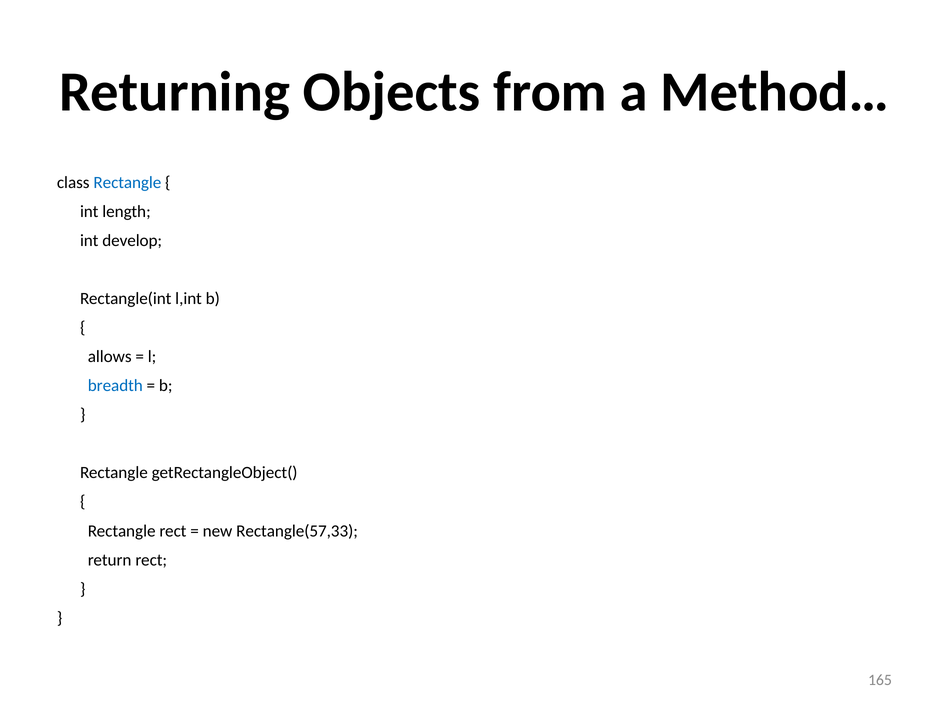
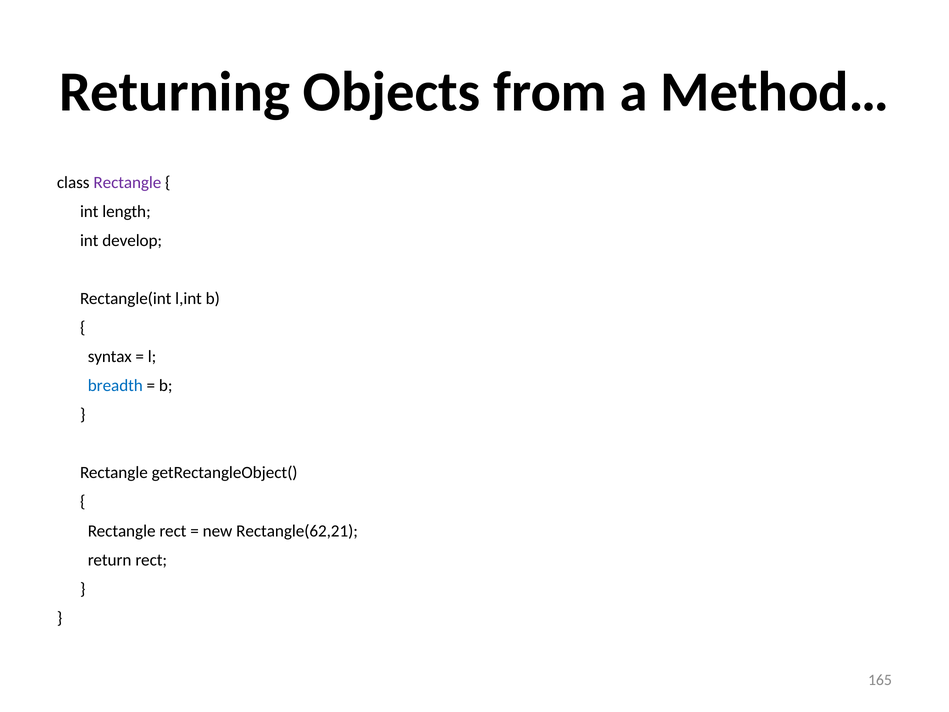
Rectangle colour: blue -> purple (127, 182)
allows: allows -> syntax (110, 356)
Rectangle(57,33: Rectangle(57,33 -> Rectangle(62,21 (297, 531)
